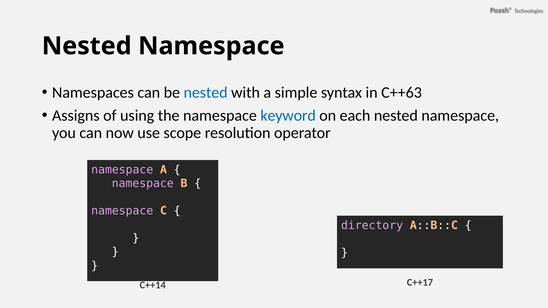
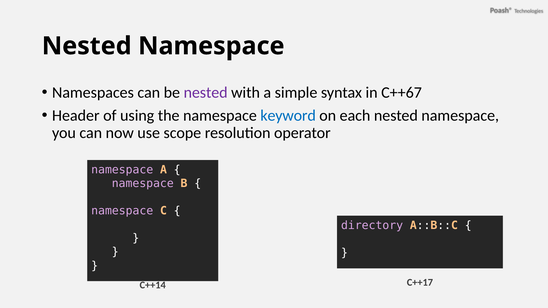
nested colour: blue -> purple (206, 93)
C++63: C++63 -> C++67 (402, 93)
Assigns: Assigns -> Header (76, 116)
